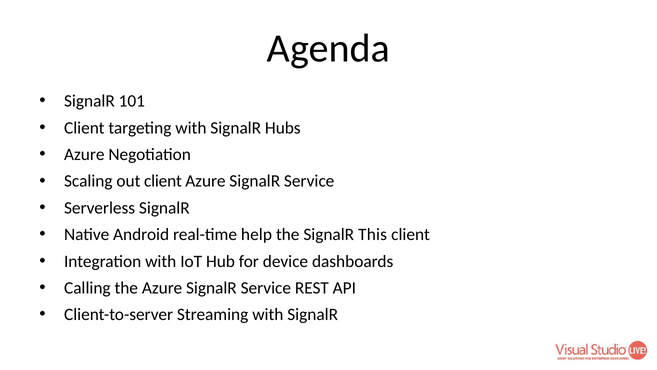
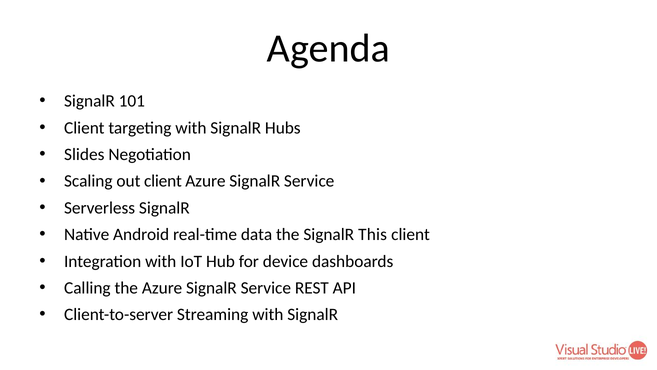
Azure: Azure -> Slides (84, 154)
help: help -> data (257, 234)
